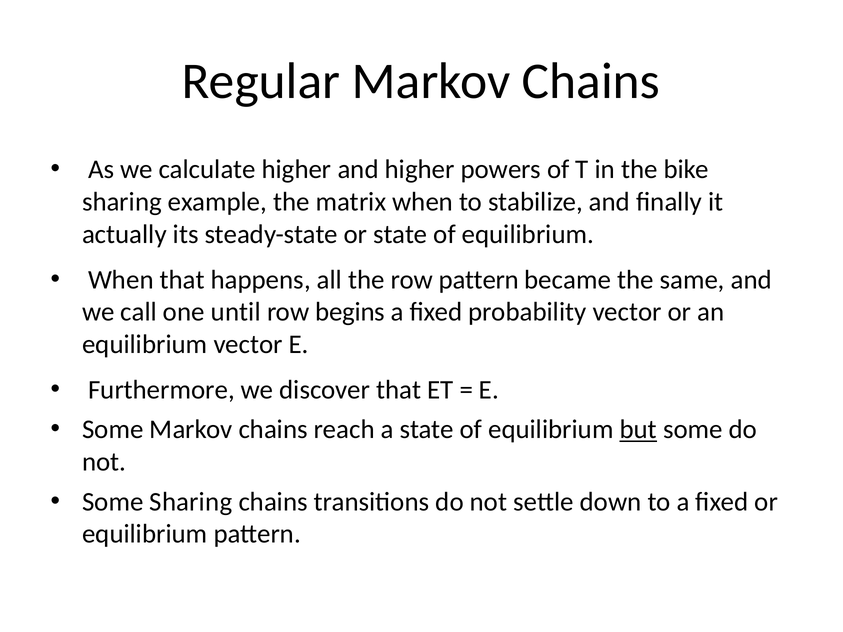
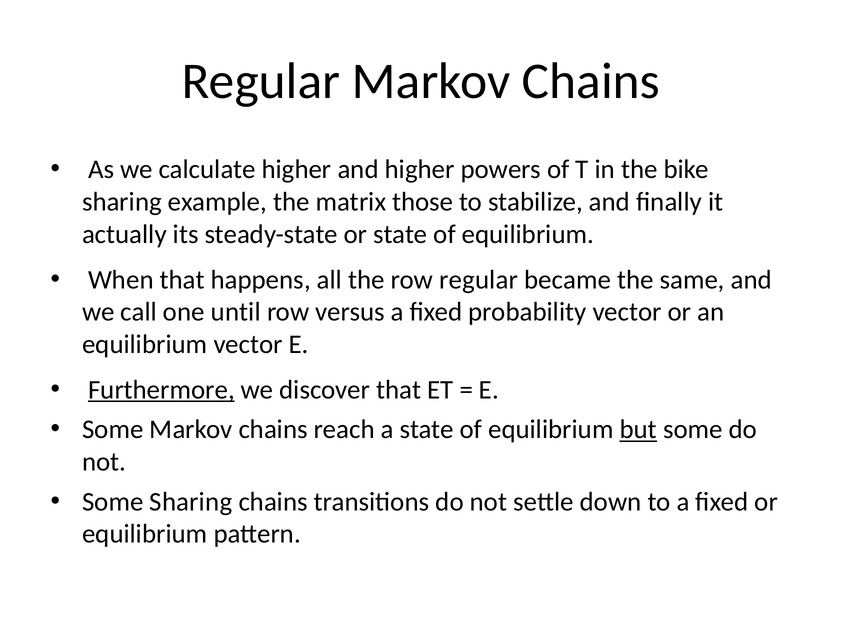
matrix when: when -> those (423, 202)
row pattern: pattern -> regular (479, 280)
begins: begins -> versus (350, 312)
Furthermore underline: none -> present (161, 390)
